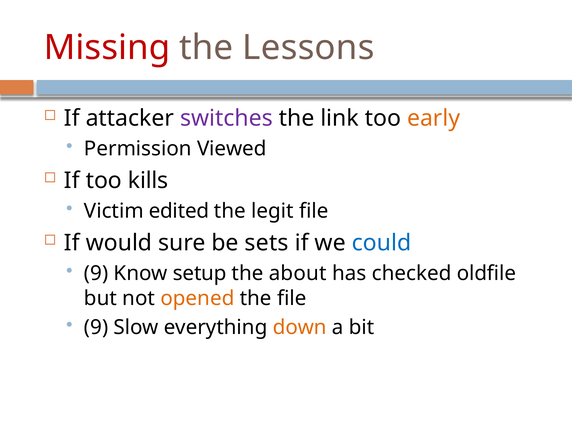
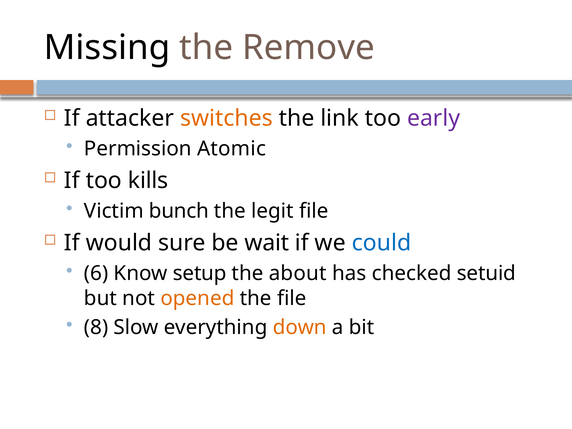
Missing colour: red -> black (107, 48)
Lessons: Lessons -> Remove (309, 48)
switches colour: purple -> orange (226, 118)
early colour: orange -> purple (434, 118)
Viewed: Viewed -> Atomic (232, 149)
edited: edited -> bunch (179, 211)
sets: sets -> wait (267, 243)
9: 9 -> 6 (96, 273)
oldfile: oldfile -> setuid (486, 273)
9: 9 -> 8 (96, 327)
